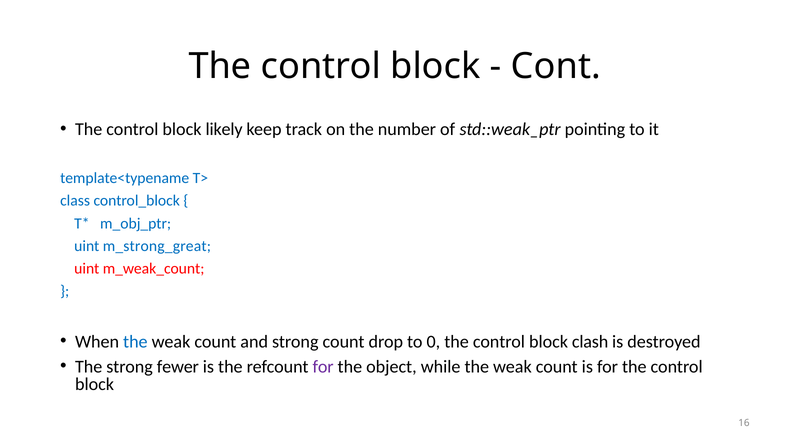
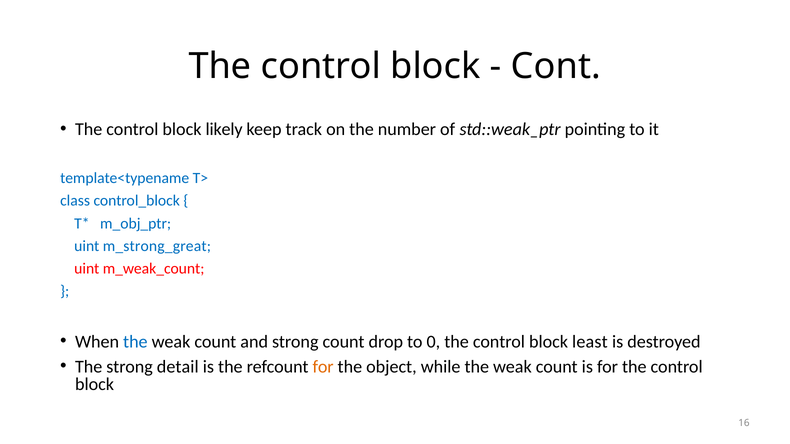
clash: clash -> least (590, 342)
fewer: fewer -> detail (178, 367)
for colour: purple -> orange (323, 367)
